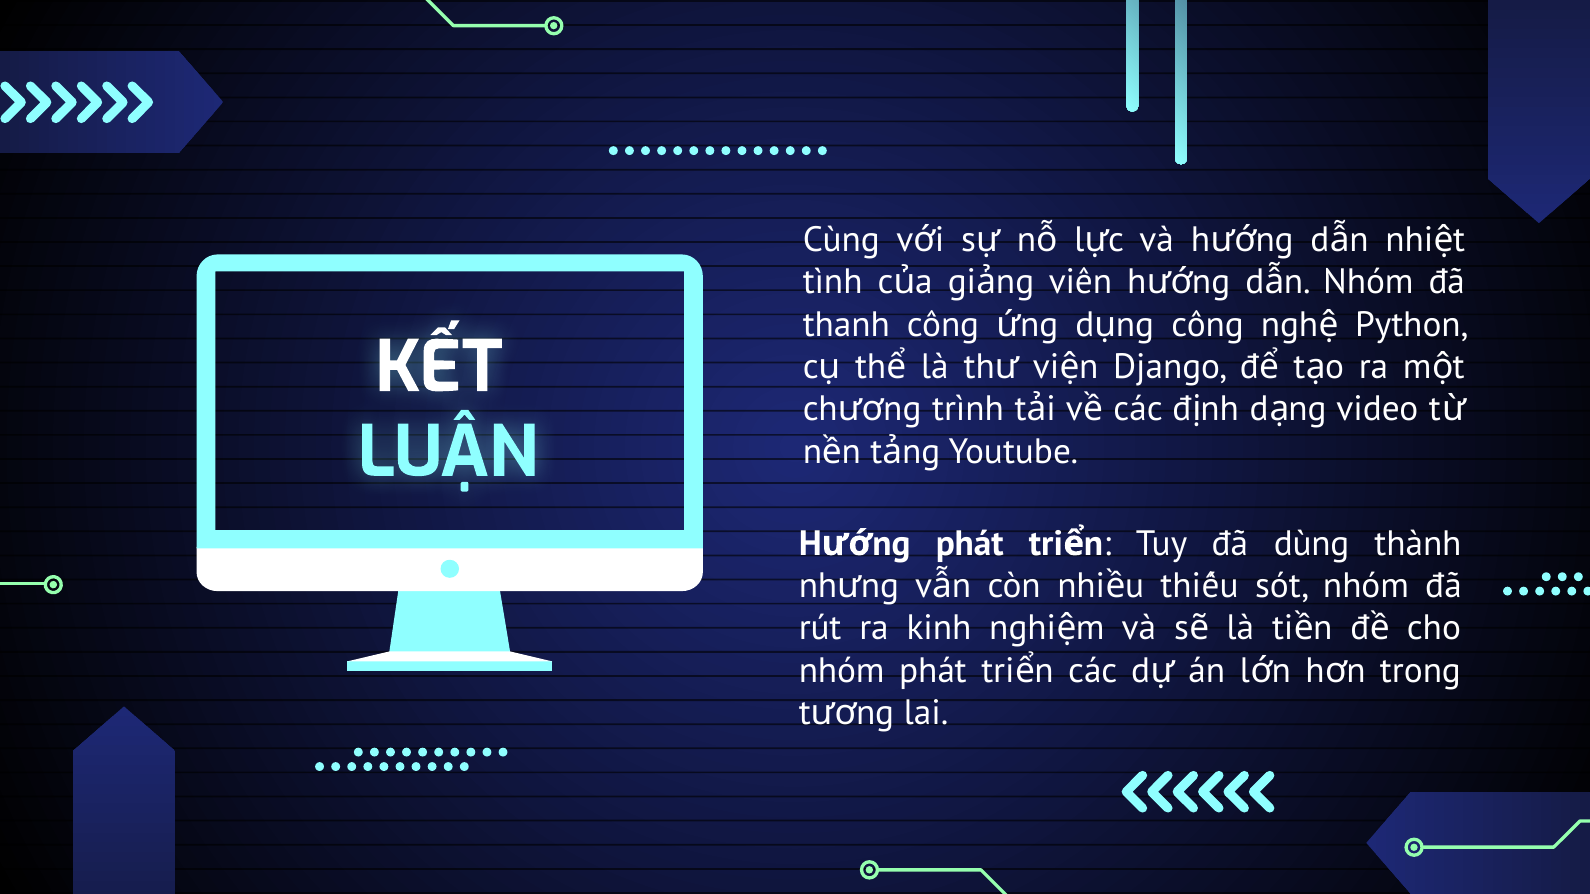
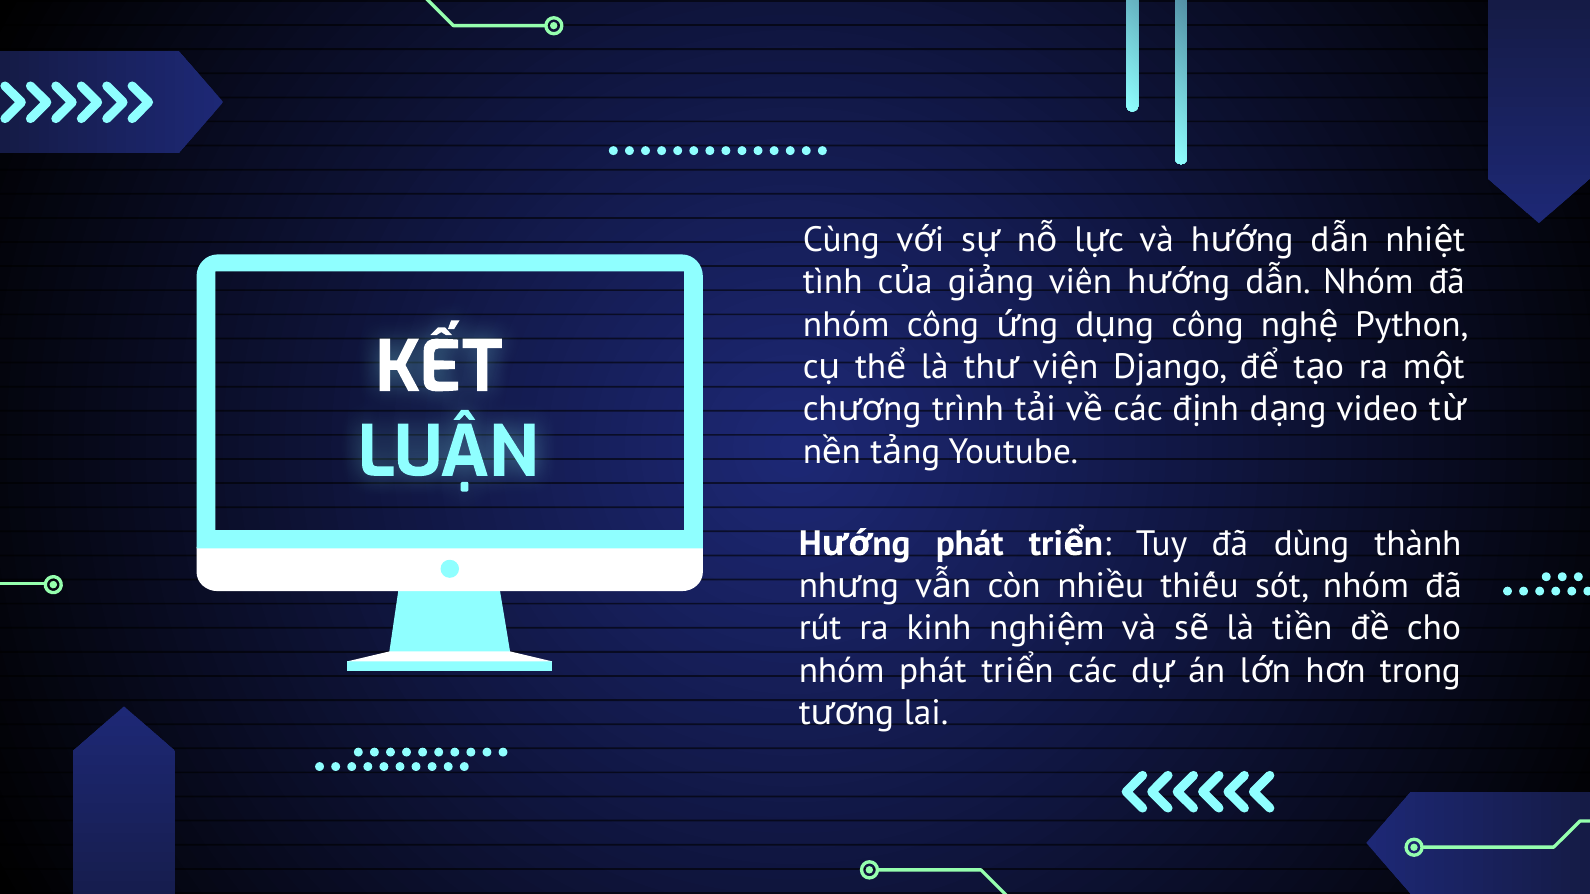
thanh: thanh -> nhóm (846, 325)
